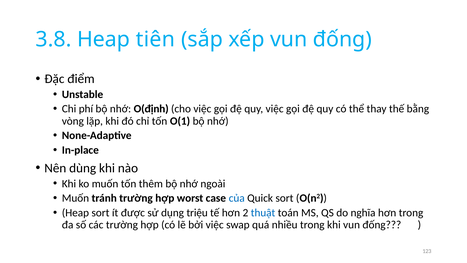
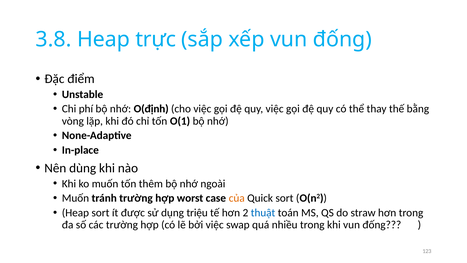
tiên: tiên -> trực (156, 39)
của colour: blue -> orange (237, 198)
nghĩa: nghĩa -> straw (363, 212)
